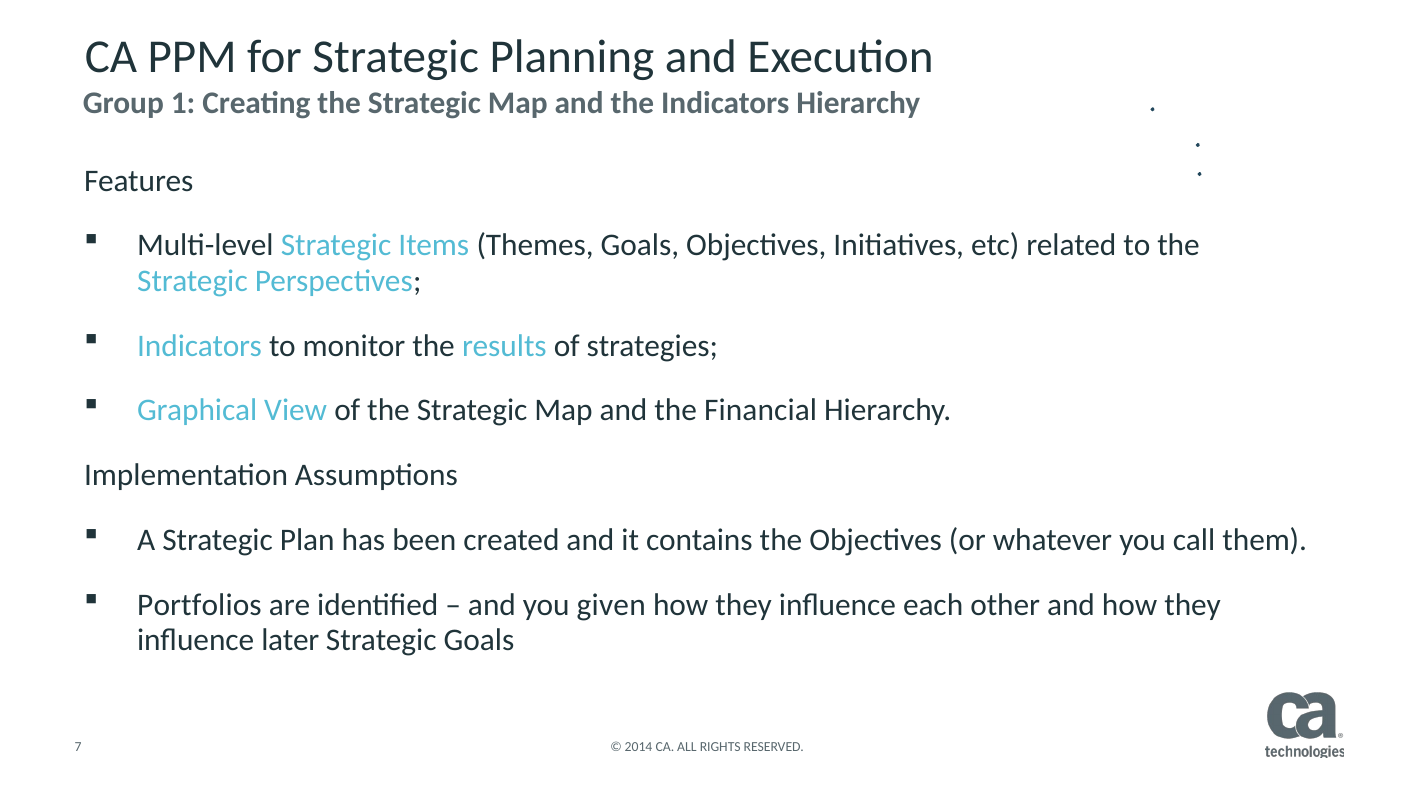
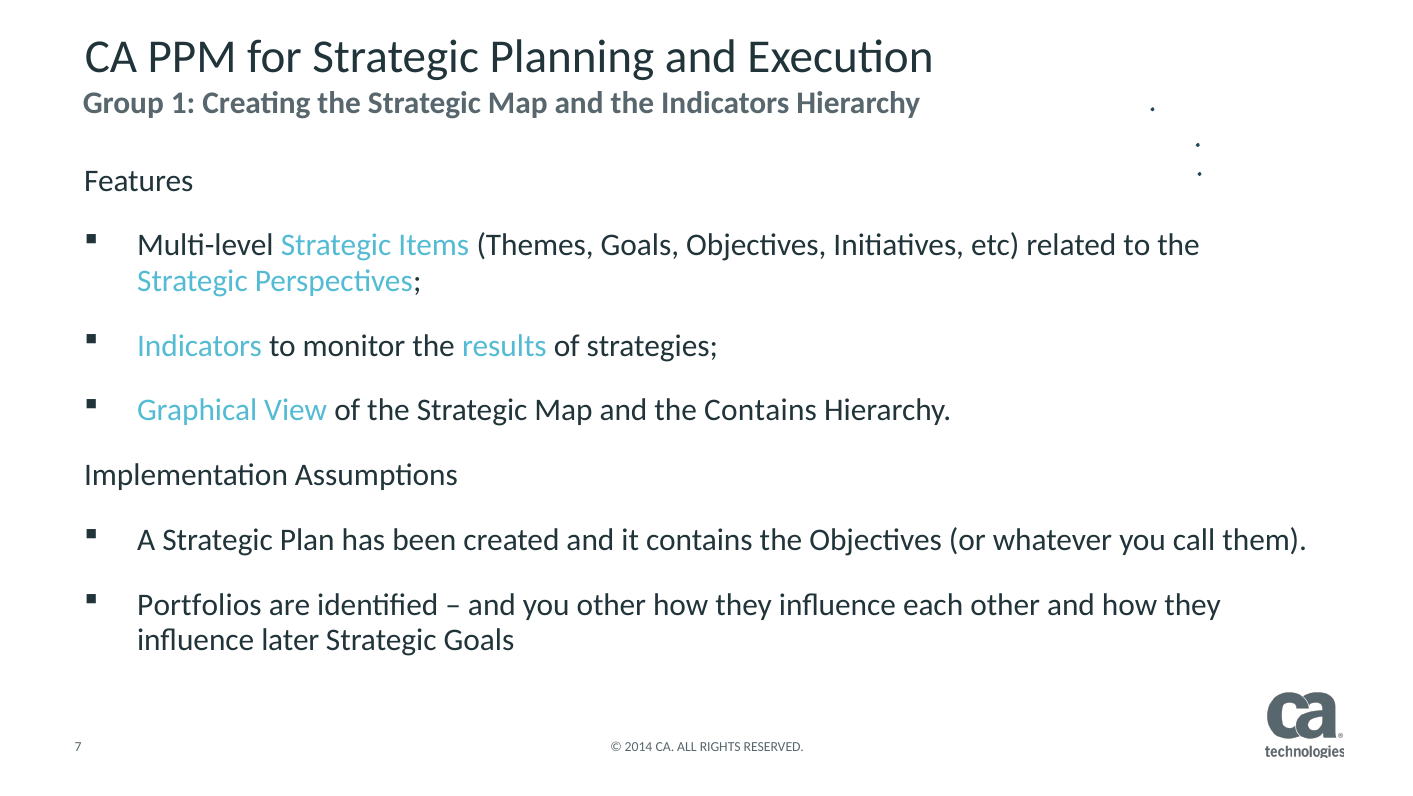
the Financial: Financial -> Contains (761, 410)
you given: given -> other (611, 605)
